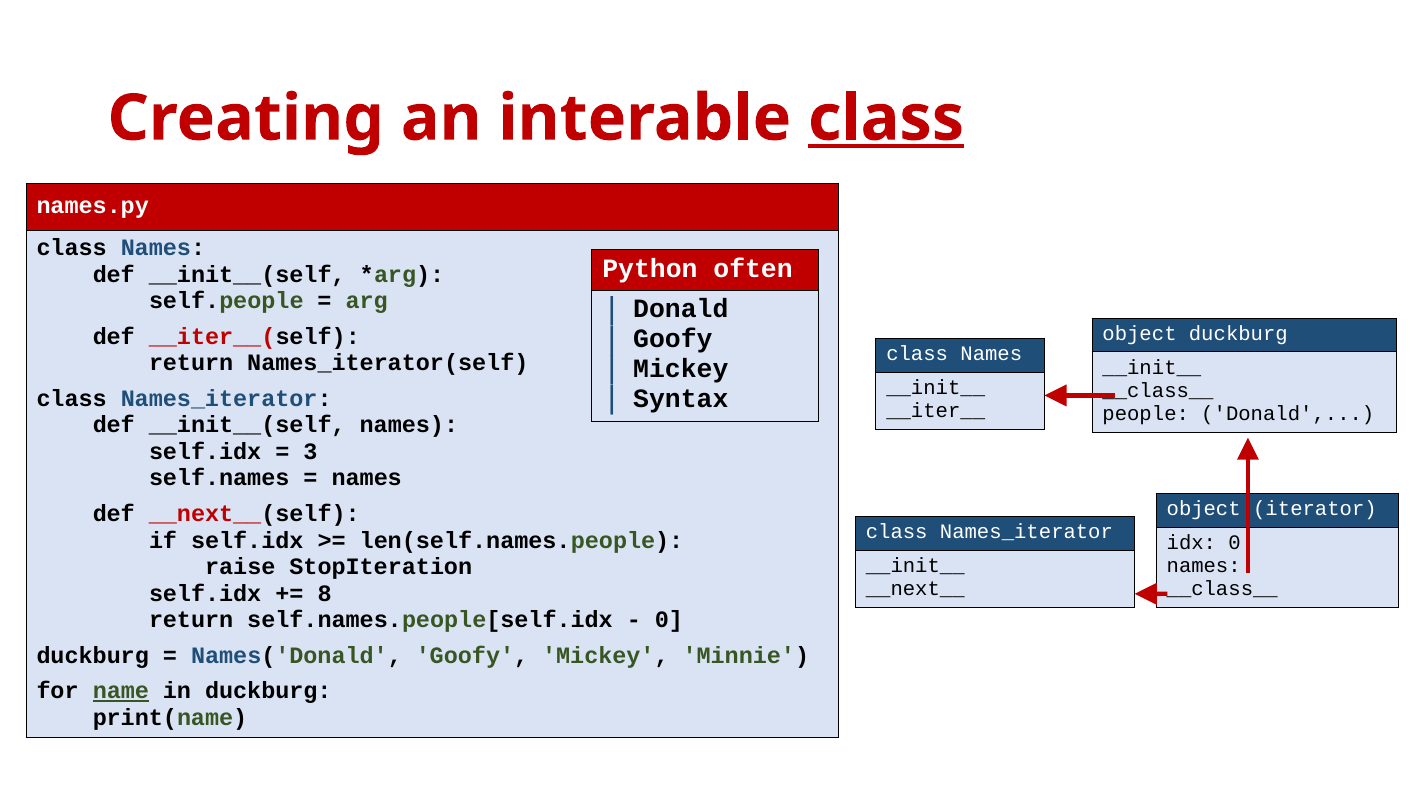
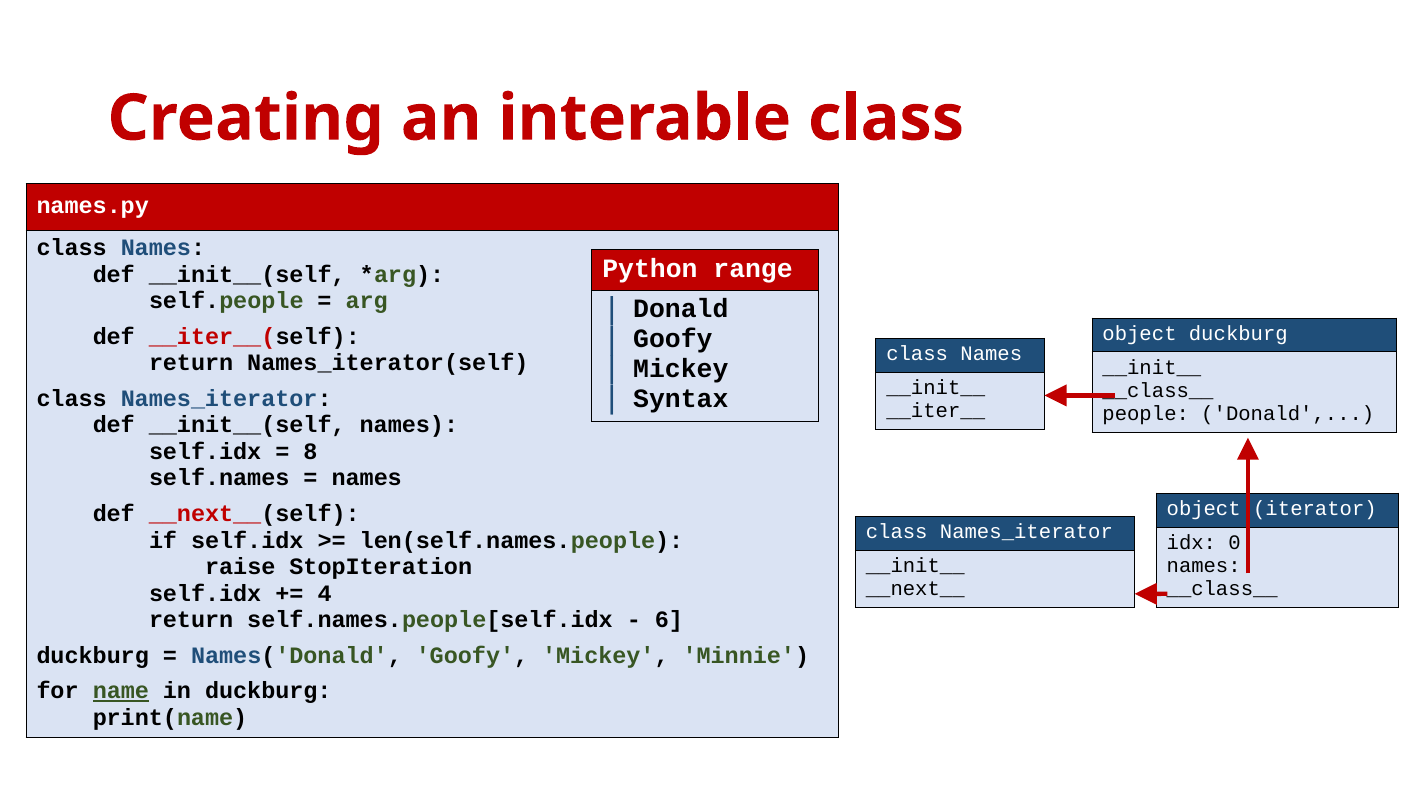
class underline: present -> none (886, 118)
often: often -> range (753, 268)
3: 3 -> 8 (310, 452)
8: 8 -> 4 (325, 594)
0: 0 -> 6 (669, 620)
